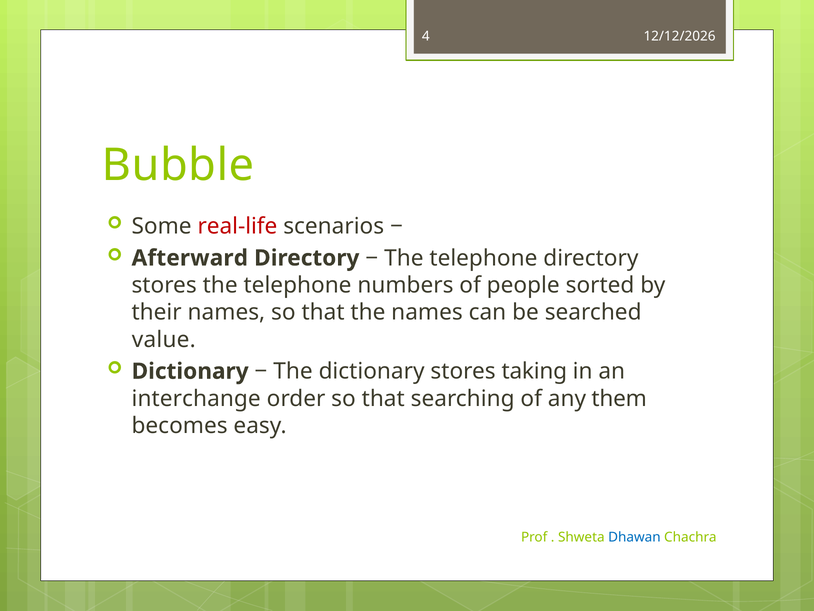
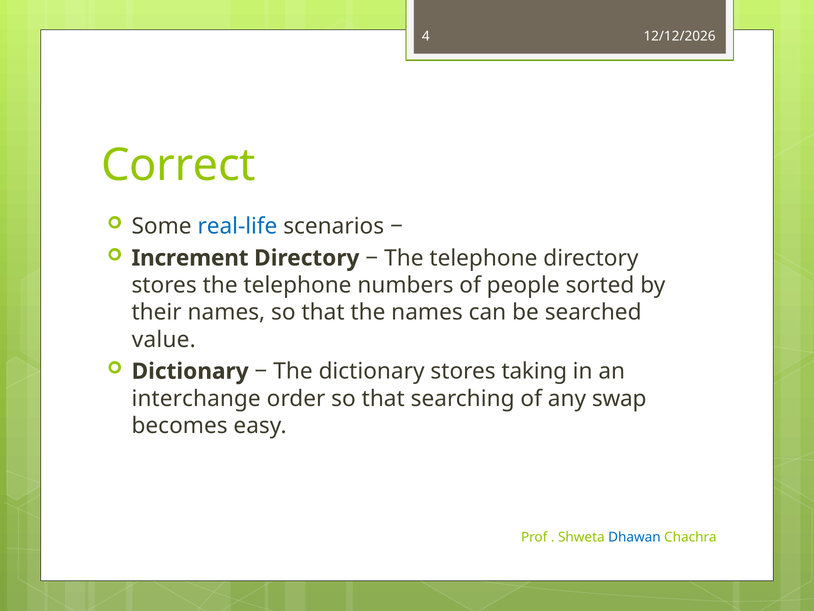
Bubble: Bubble -> Correct (178, 165)
real-life colour: red -> blue (237, 226)
Afterward: Afterward -> Increment (190, 258)
them: them -> swap (619, 398)
